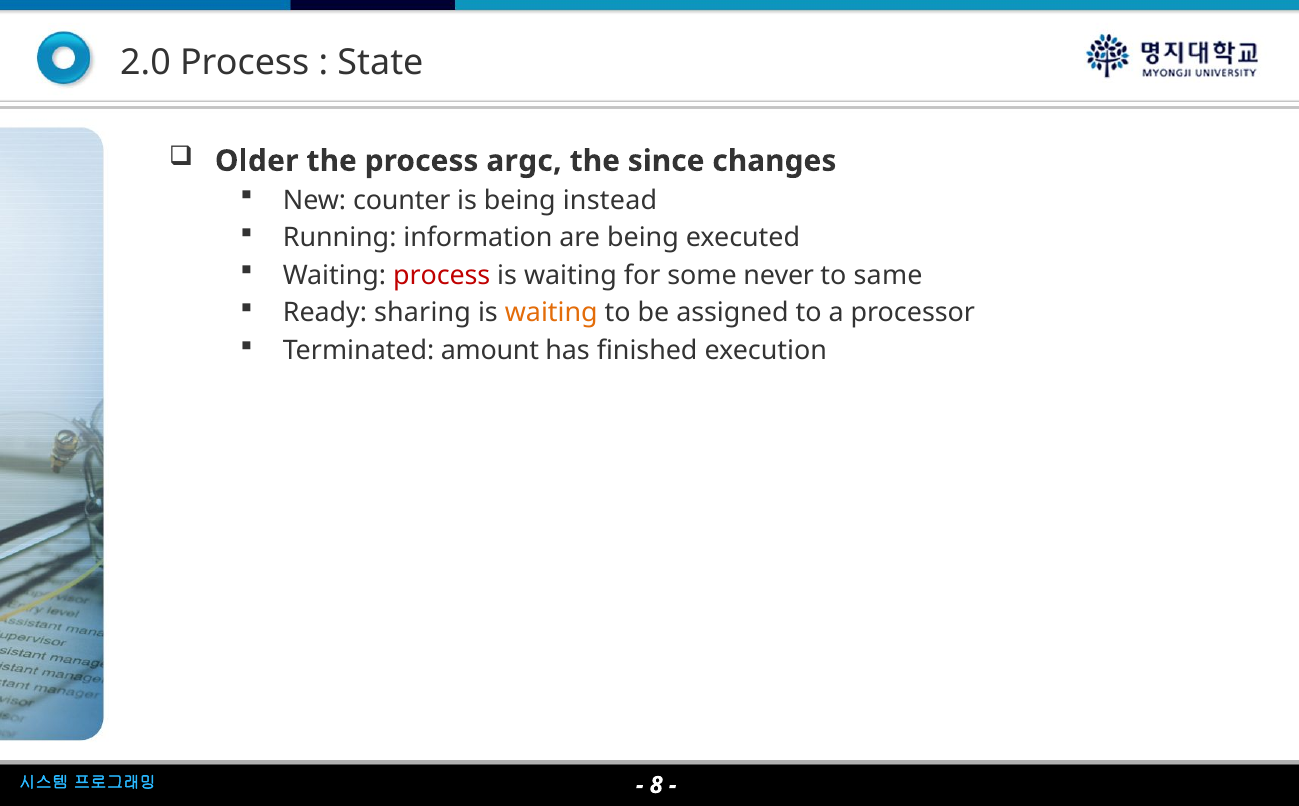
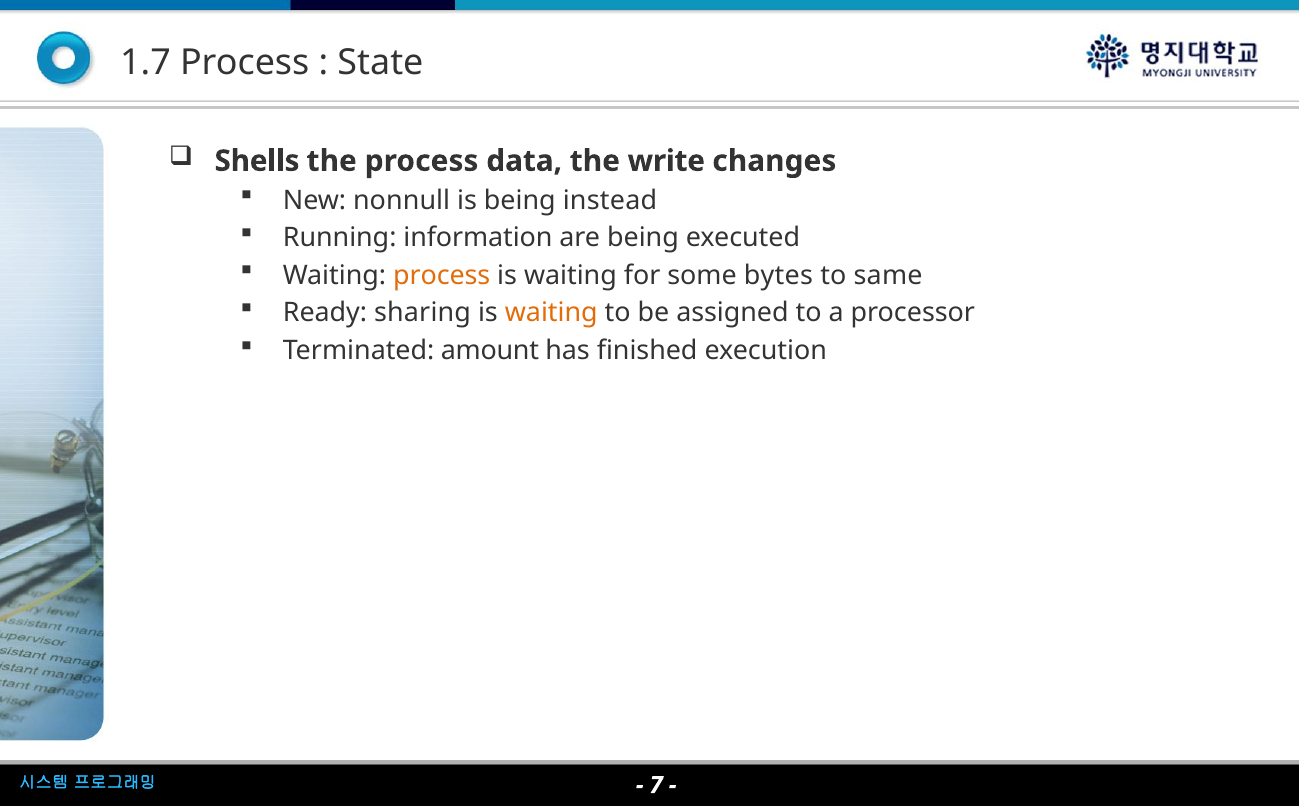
2.0: 2.0 -> 1.7 (146, 62)
Older: Older -> Shells (257, 161)
argc: argc -> data (524, 161)
since: since -> write (666, 161)
counter: counter -> nonnull (402, 200)
process colour: red -> orange (442, 276)
never: never -> bytes (778, 276)
8: 8 -> 7 (656, 785)
